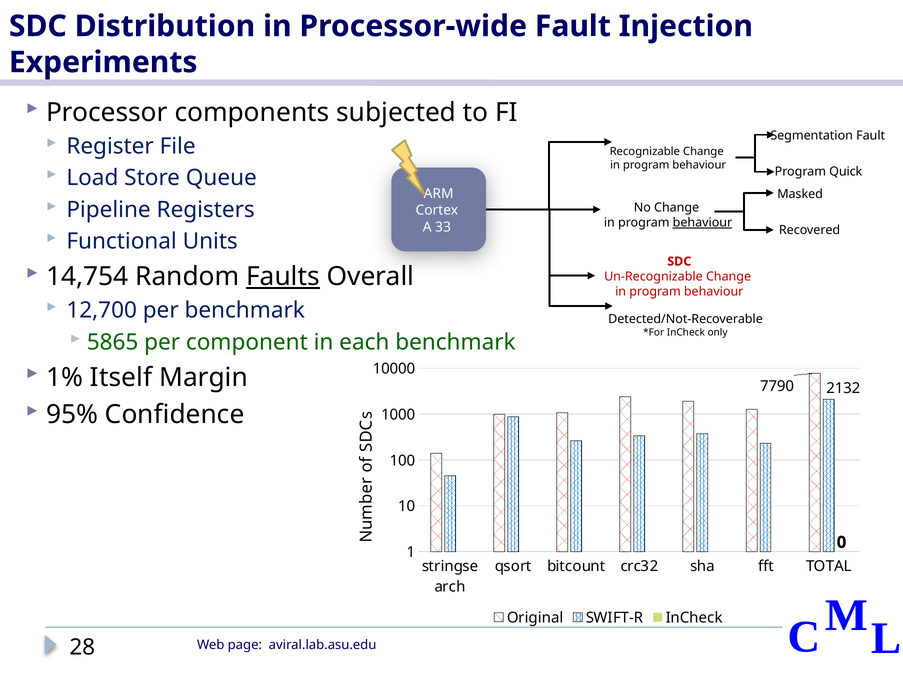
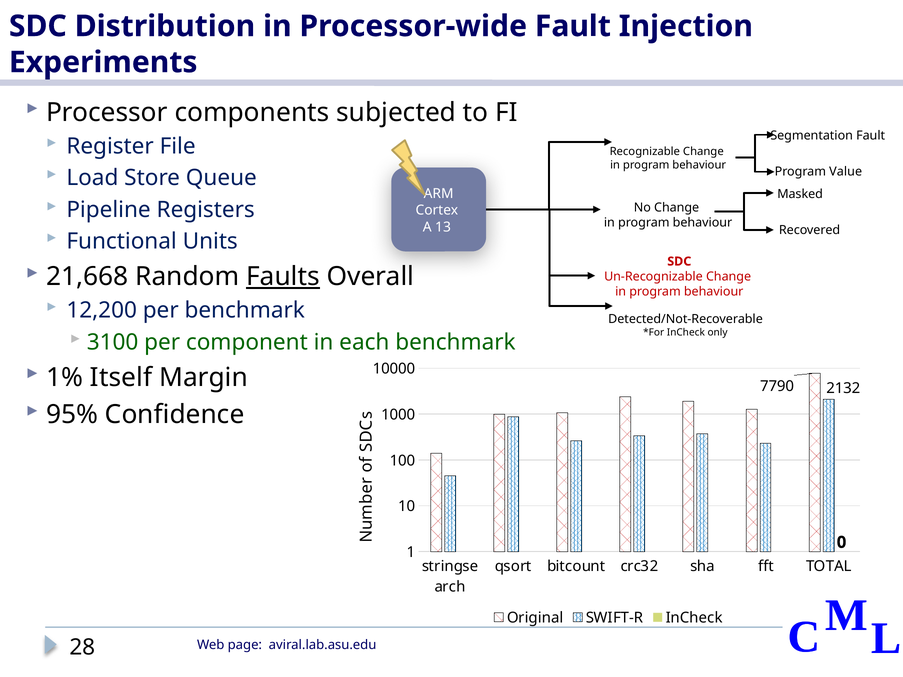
Quick: Quick -> Value (846, 172)
behaviour underline: present -> none (702, 223)
33: 33 -> 13 (443, 227)
14,754: 14,754 -> 21,668 (87, 277)
12,700: 12,700 -> 12,200 (102, 311)
5865: 5865 -> 3100 (113, 342)
